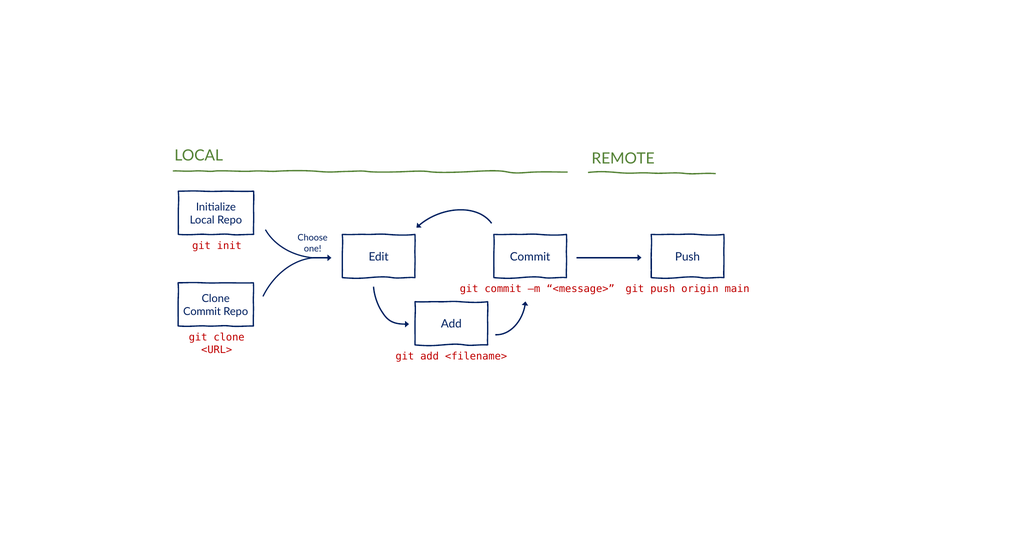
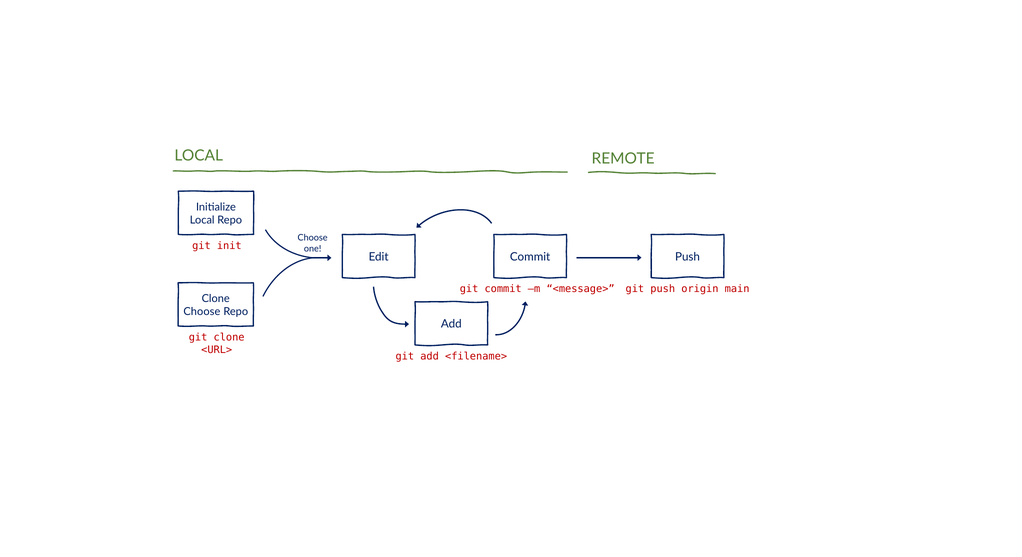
Commit: Commit -> Choose (202, 312)
